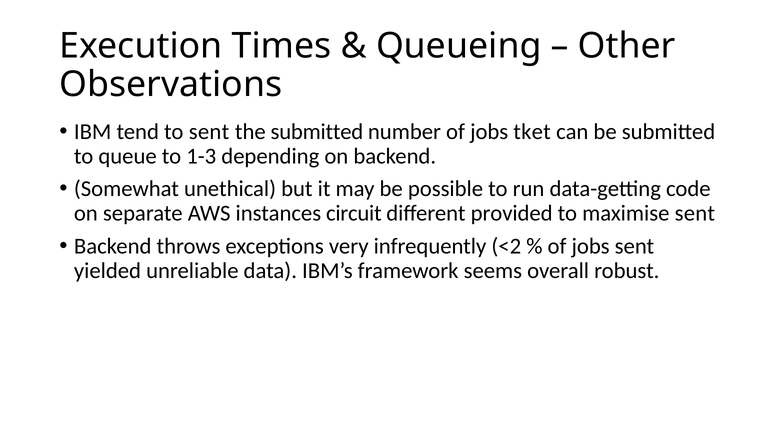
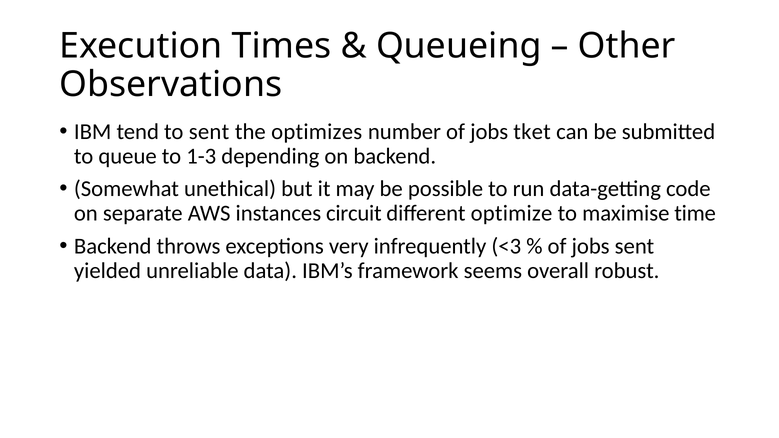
the submitted: submitted -> optimizes (317, 132)
provided: provided -> optimize (512, 213)
maximise sent: sent -> time (695, 213)
<2: <2 -> <3 (506, 246)
